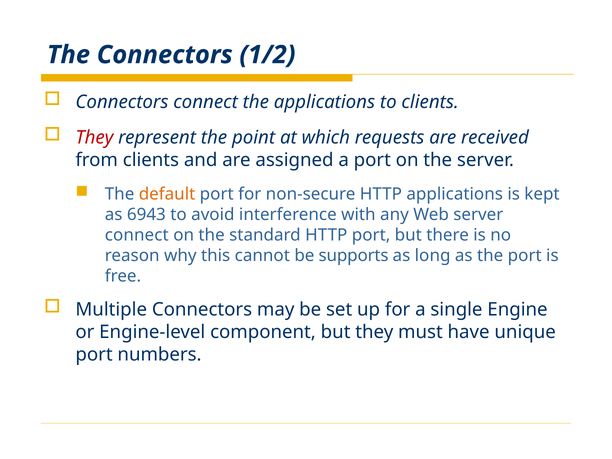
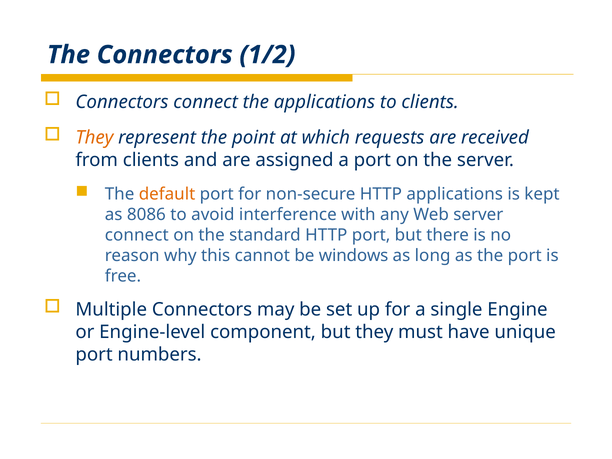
They colour: red -> orange (94, 138)
6943: 6943 -> 8086 (146, 215)
supports: supports -> windows (354, 255)
